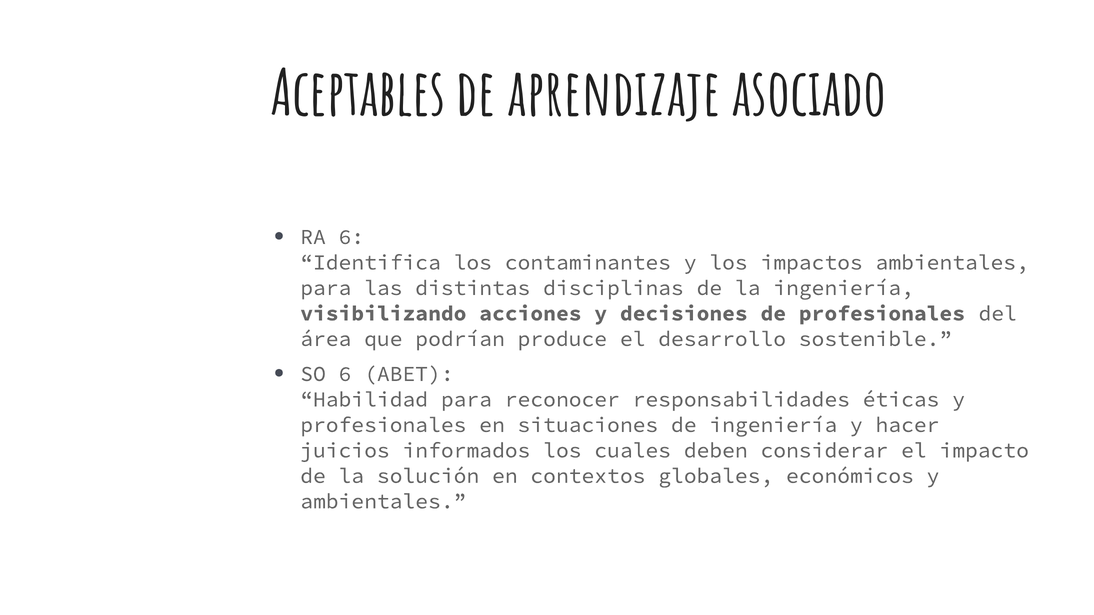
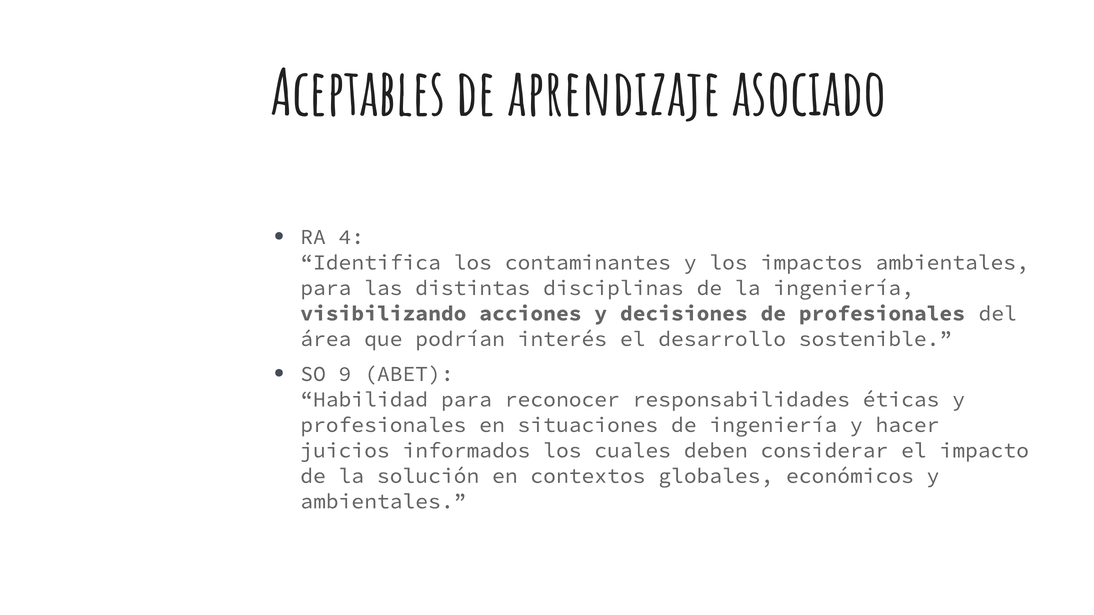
RA 6: 6 -> 4 (351, 237)
produce: produce -> interés (562, 339)
SO 6: 6 -> 9 (345, 374)
